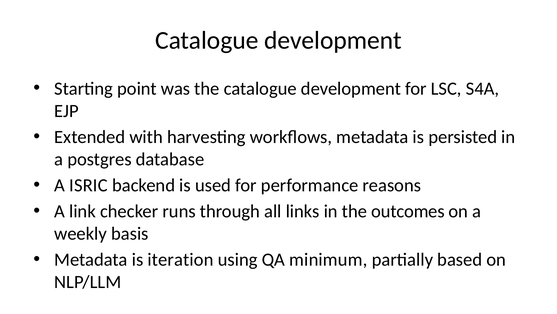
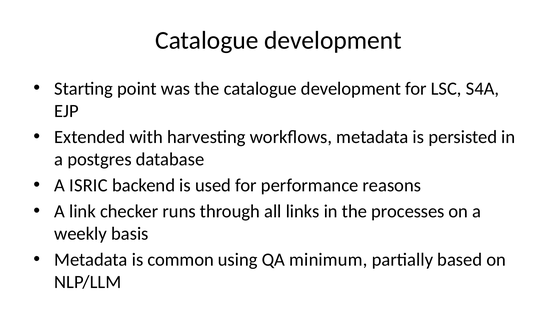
outcomes: outcomes -> processes (408, 211)
iteration: iteration -> common (181, 259)
